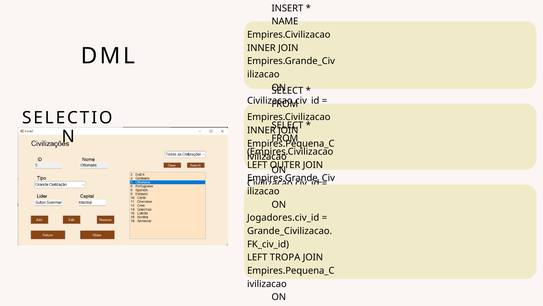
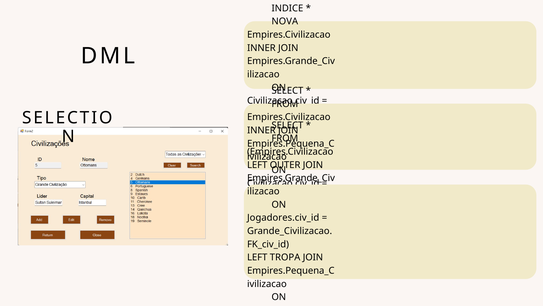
INSERT: INSERT -> INDICE (287, 8)
NAME: NAME -> NOVA (285, 21)
